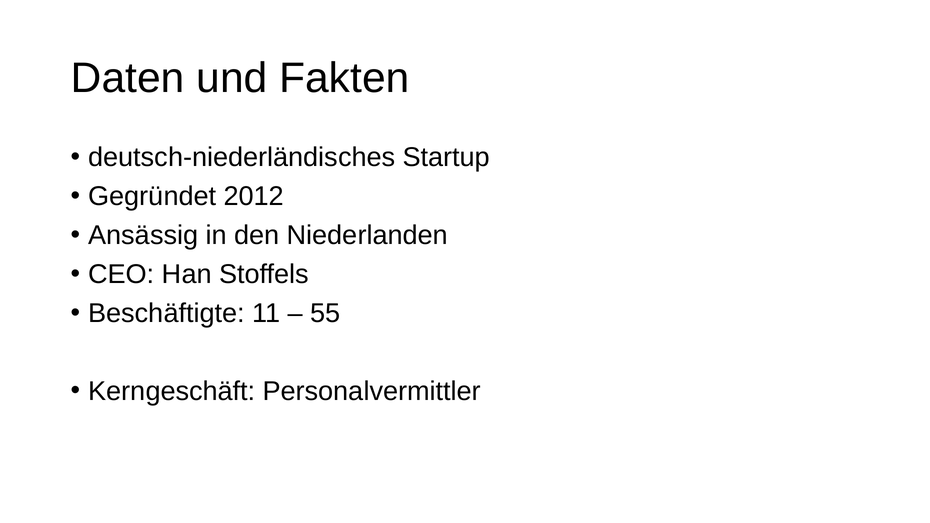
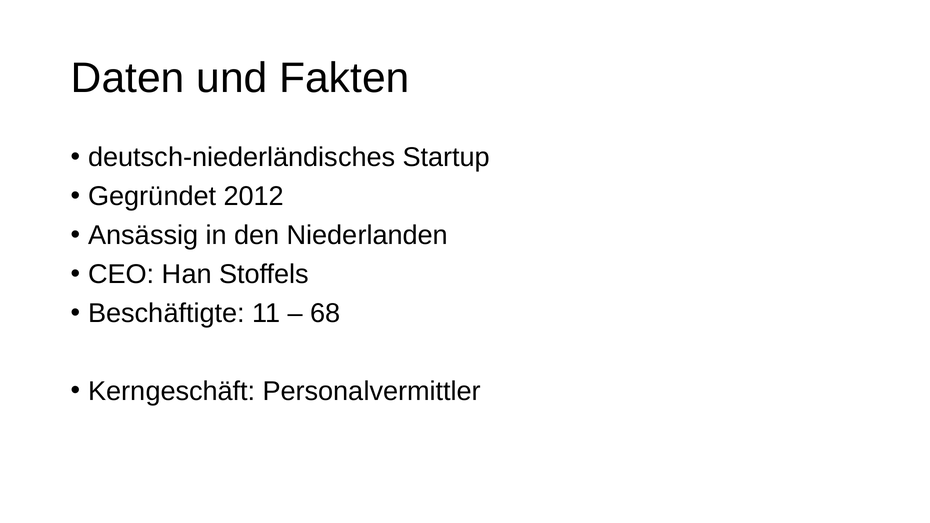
55: 55 -> 68 (325, 313)
